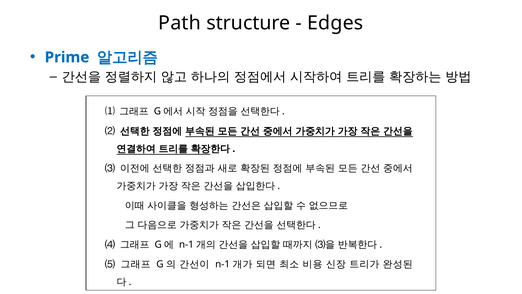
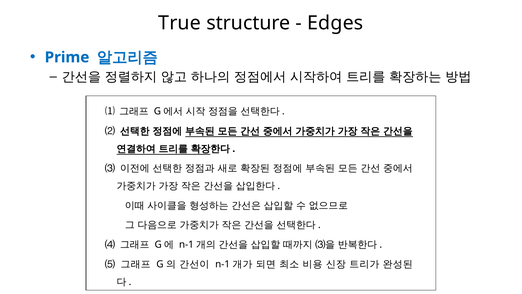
Path: Path -> True (180, 23)
